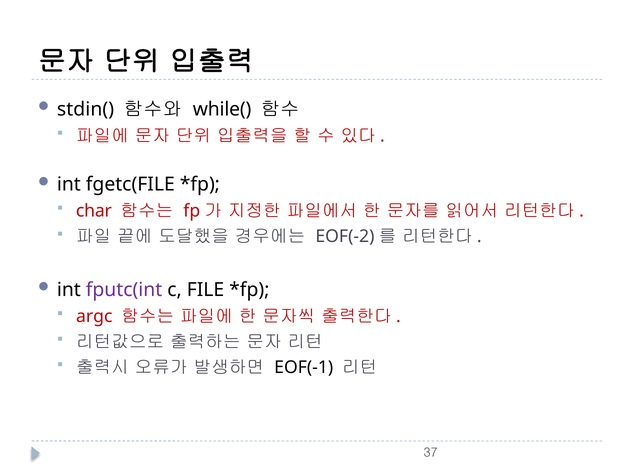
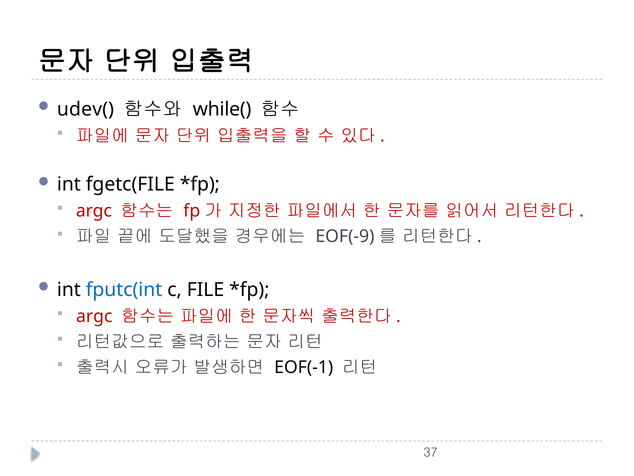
stdin(: stdin( -> udev( (85, 109)
char: char -> argc (94, 211)
EOF(-2: EOF(-2 -> EOF(-9 (345, 236)
fputc(int colour: purple -> blue (124, 289)
